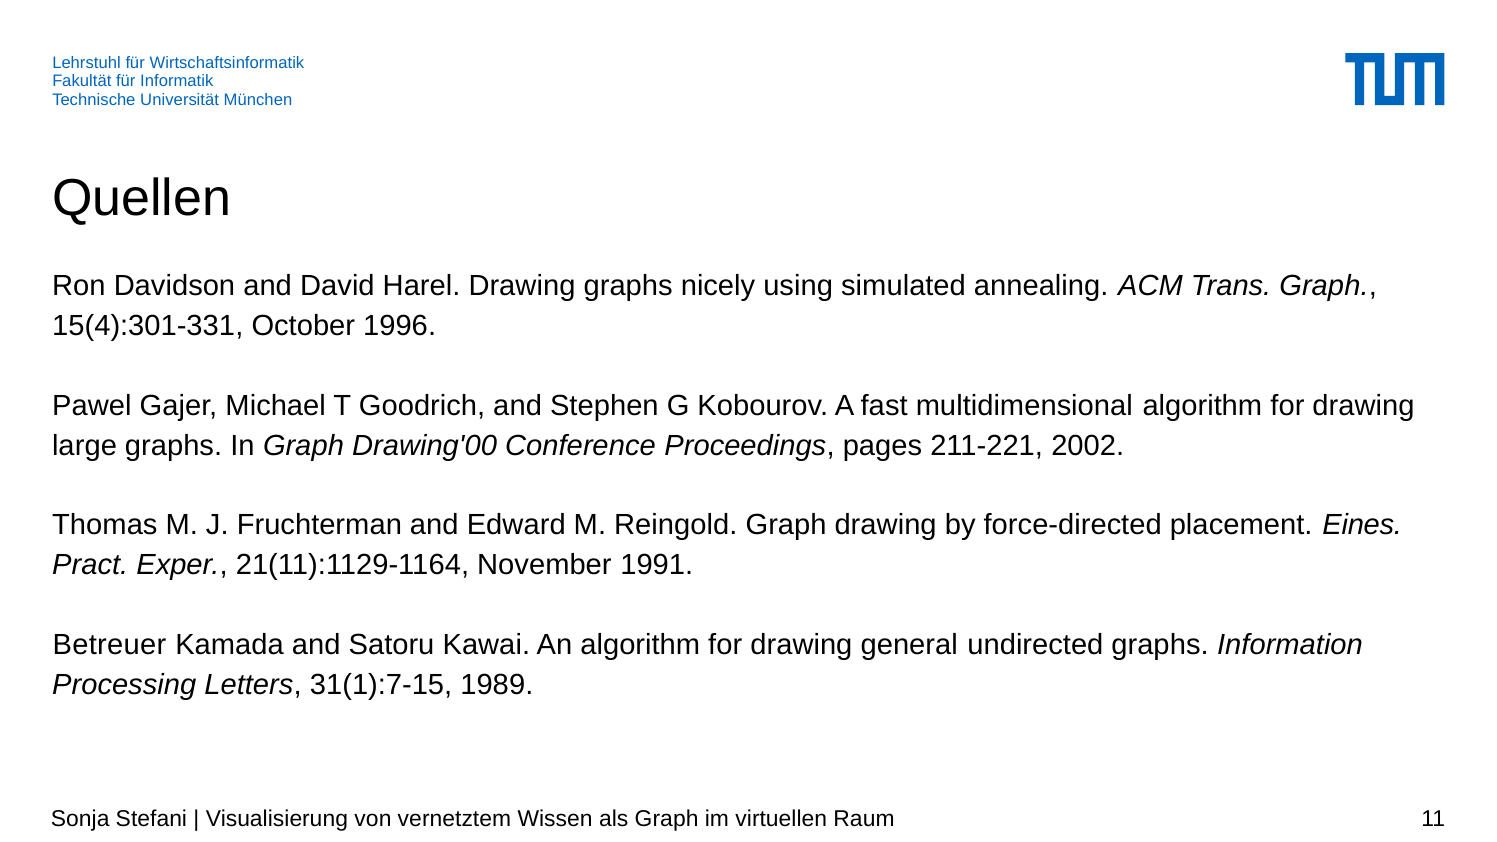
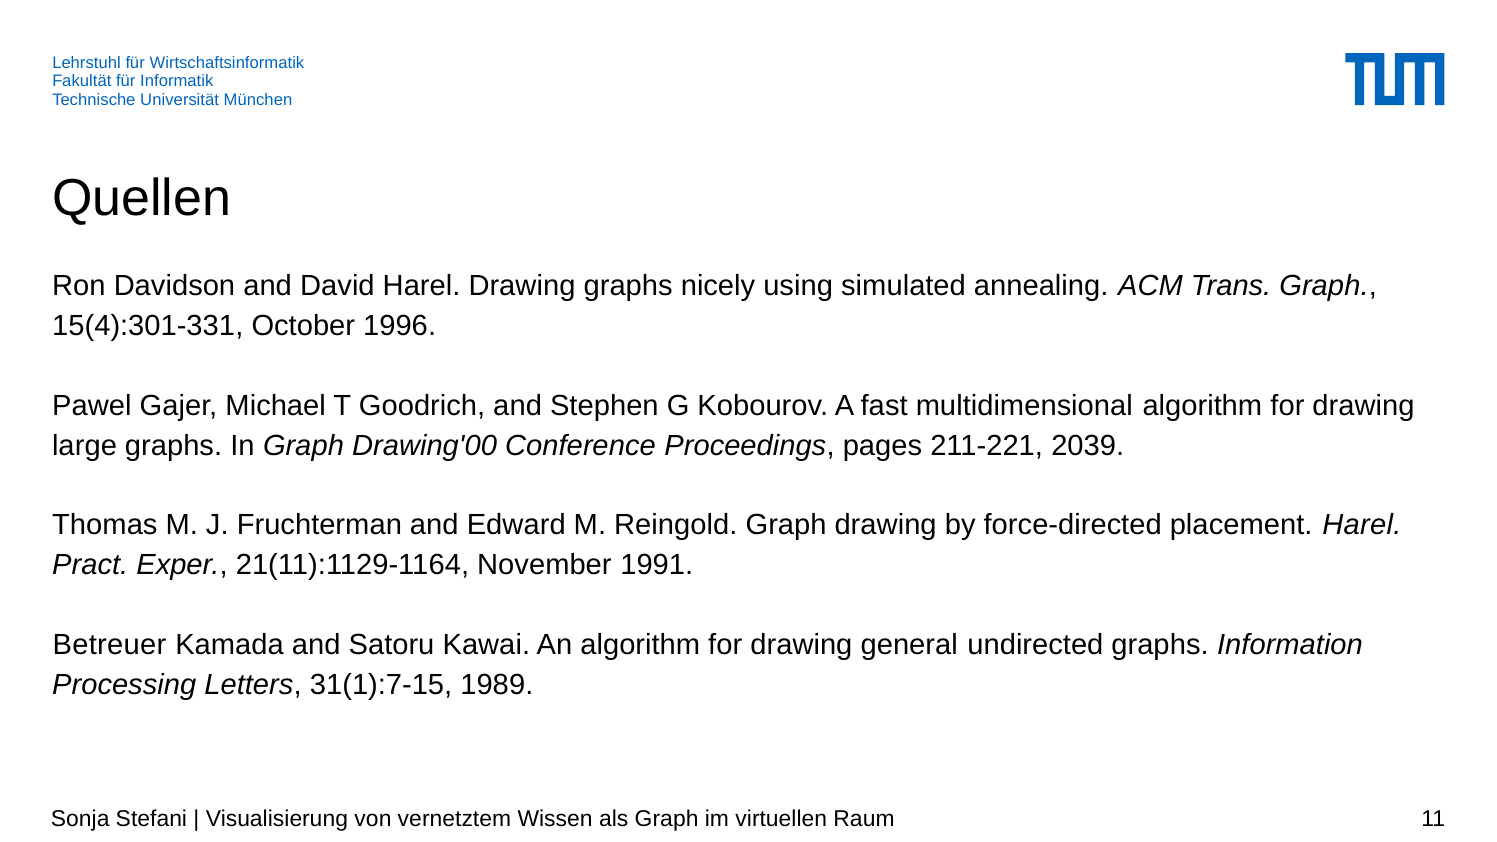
2002: 2002 -> 2039 (1088, 446)
placement Eines: Eines -> Harel (1362, 525)
